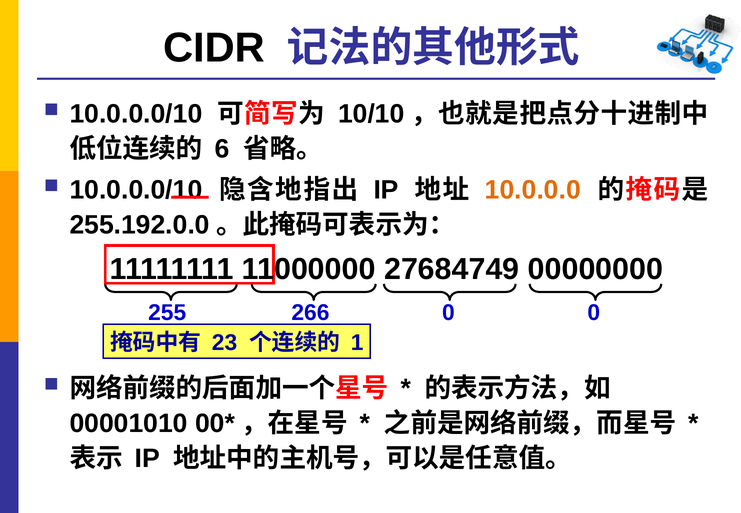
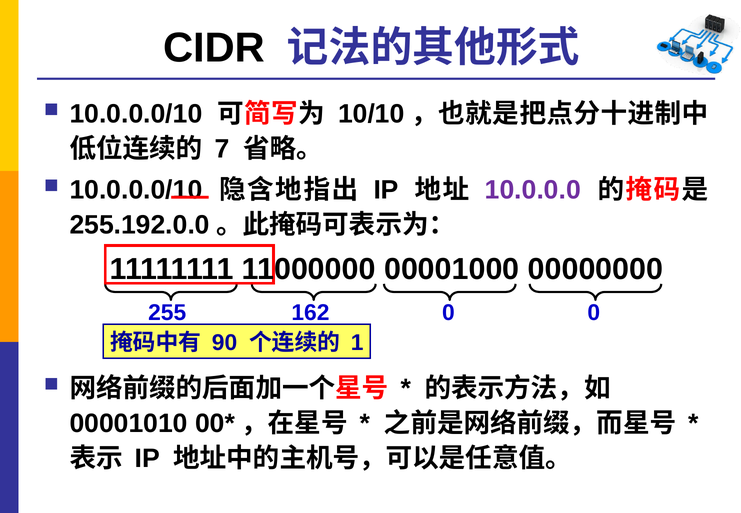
6: 6 -> 7 (222, 149)
10.0.0.0 colour: orange -> purple (533, 190)
27684749: 27684749 -> 00001000 (452, 269)
266: 266 -> 162 (310, 313)
23: 23 -> 90 (225, 343)
